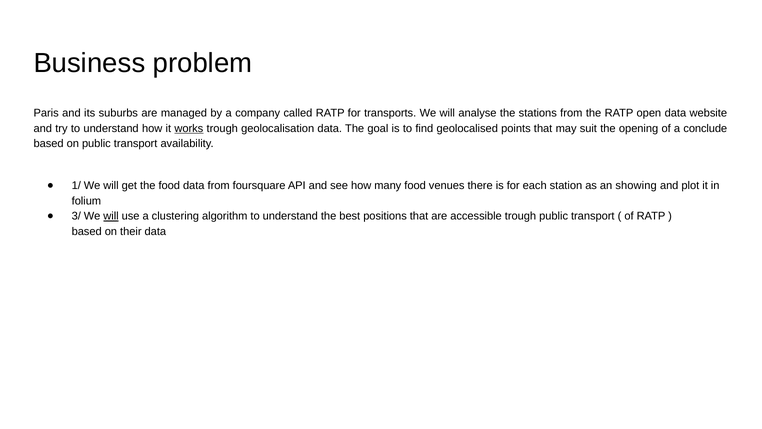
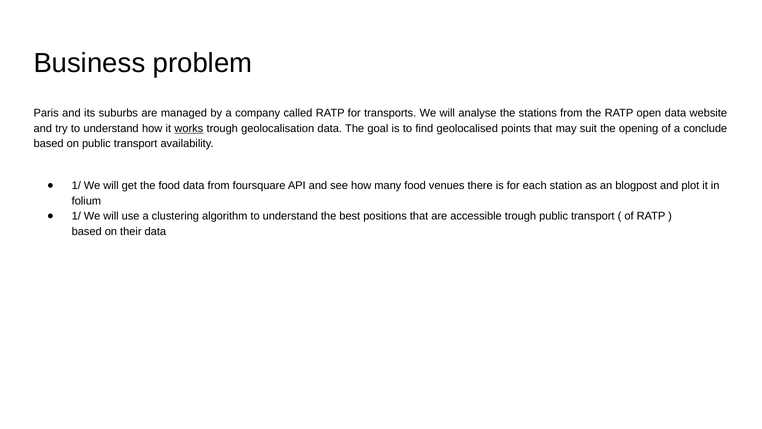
showing: showing -> blogpost (636, 186)
3/: 3/ -> 1/ (76, 216)
will underline: present -> none (111, 216)
